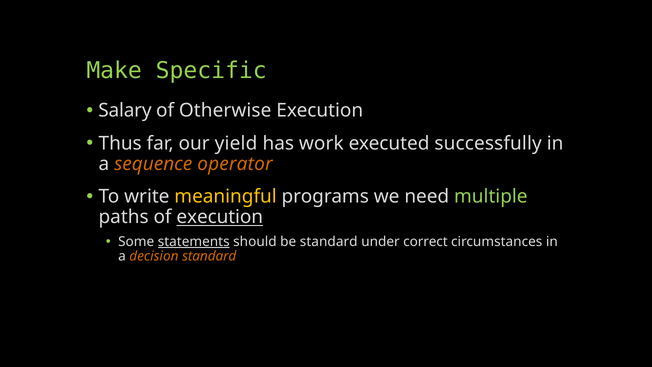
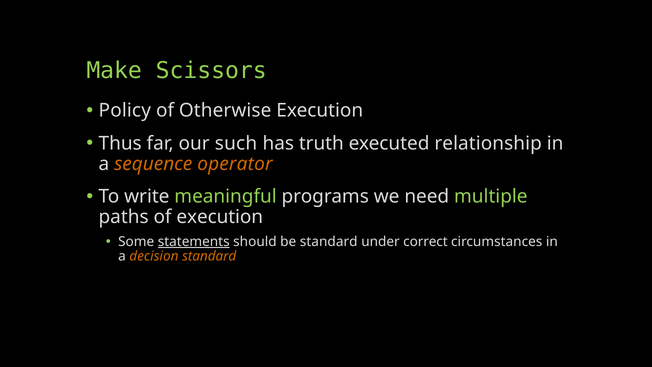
Specific: Specific -> Scissors (211, 71)
Salary: Salary -> Policy (125, 110)
yield: yield -> such (236, 143)
work: work -> truth (321, 143)
successfully: successfully -> relationship (488, 143)
meaningful colour: yellow -> light green (226, 196)
execution underline: present -> none (220, 217)
